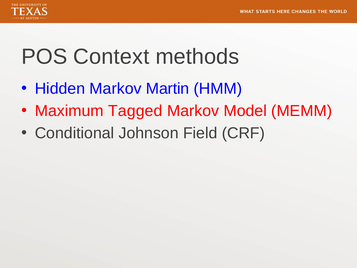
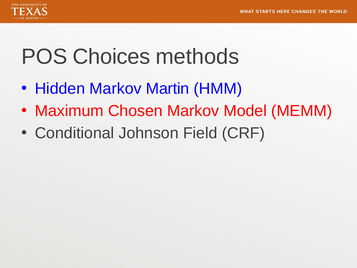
Context: Context -> Choices (111, 57)
Tagged: Tagged -> Chosen (135, 111)
